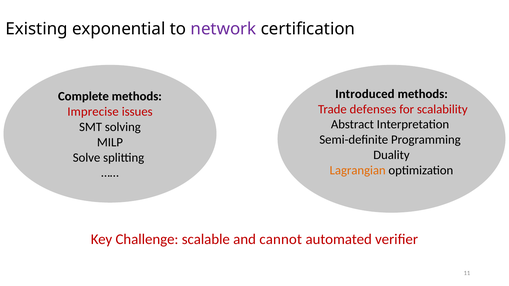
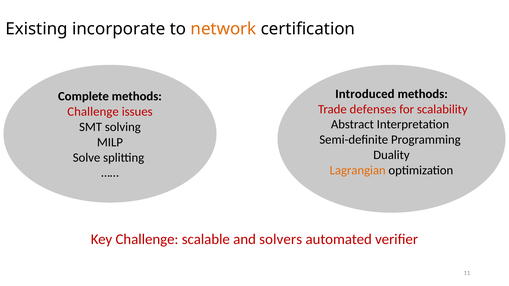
exponential: exponential -> incorporate (119, 29)
network colour: purple -> orange (223, 29)
Imprecise: Imprecise -> Challenge (93, 112)
cannot: cannot -> solvers (281, 239)
